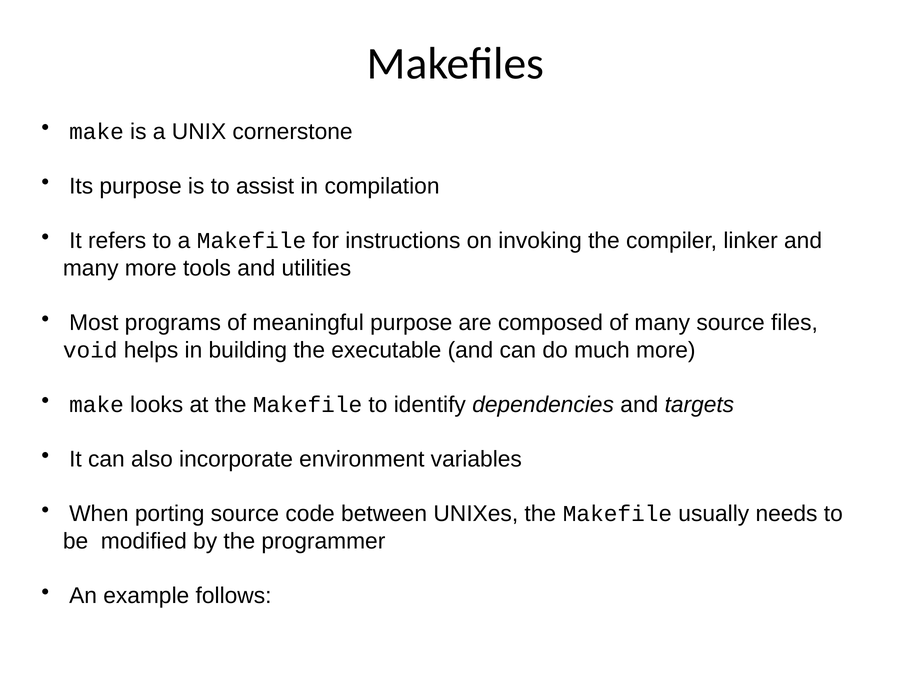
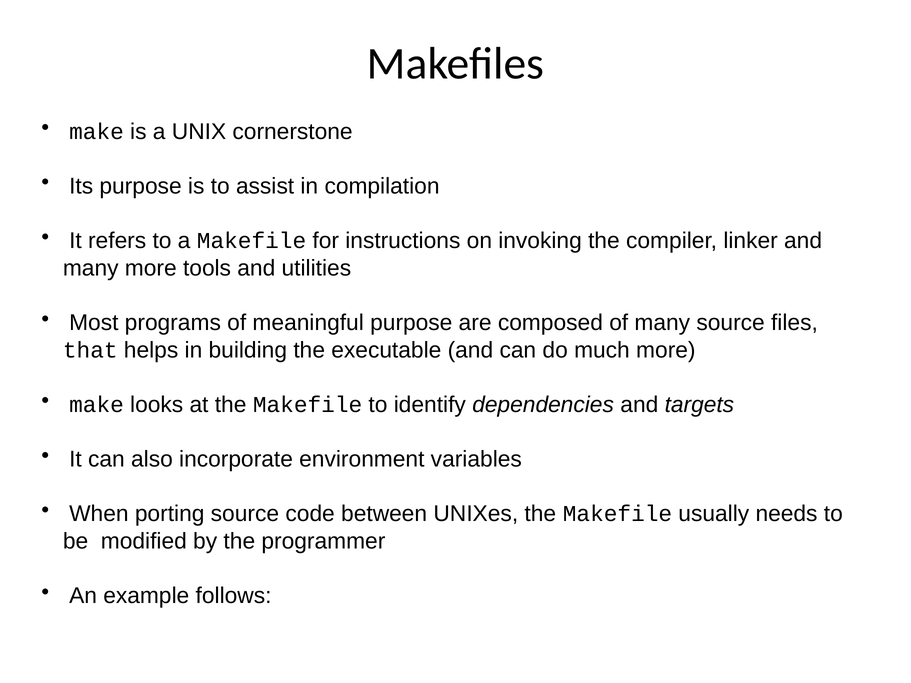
void: void -> that (90, 350)
